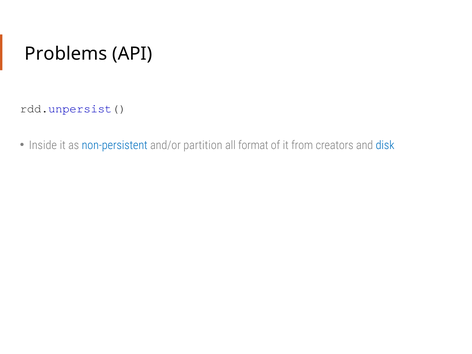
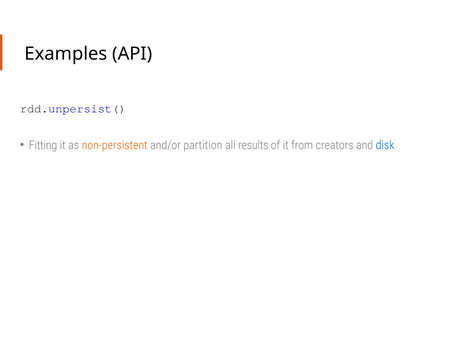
Problems: Problems -> Examples (66, 54)
Inside: Inside -> Fitting (43, 145)
non-persistent colour: blue -> orange (115, 145)
format: format -> results (253, 145)
